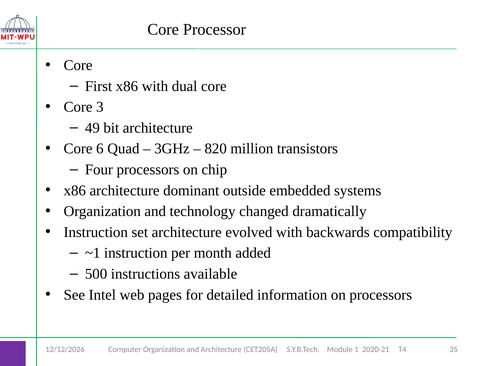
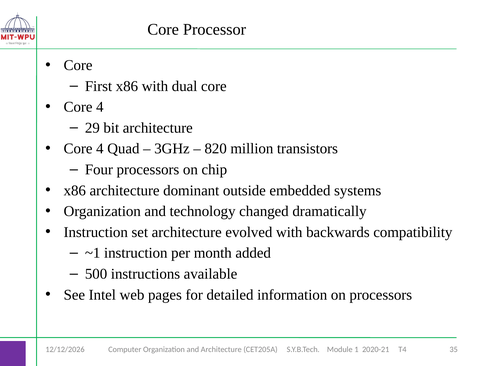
3: 3 -> 4 (100, 107)
49: 49 -> 29 (92, 128)
6: 6 -> 4 (100, 148)
